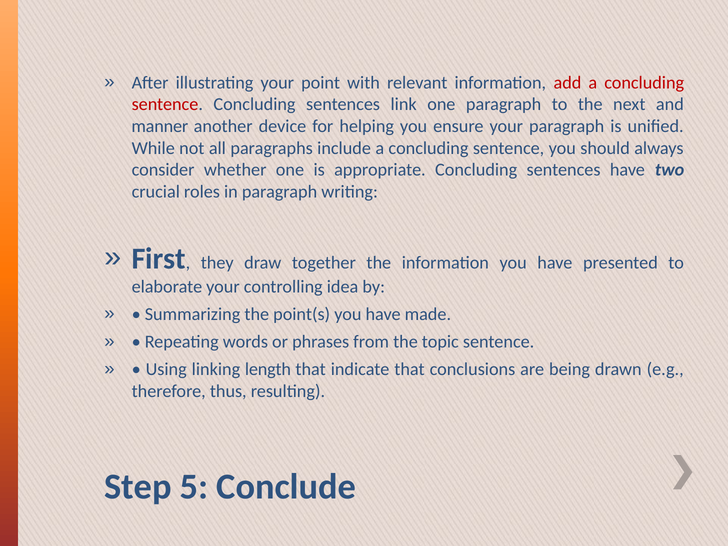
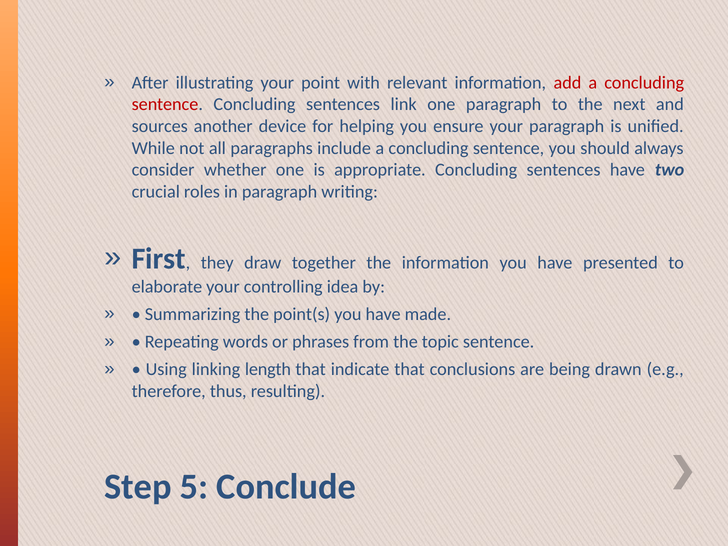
manner: manner -> sources (160, 126)
